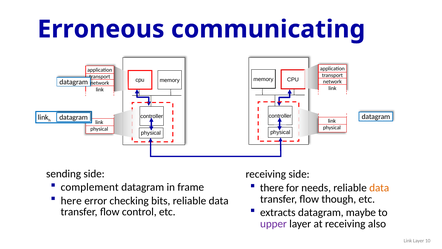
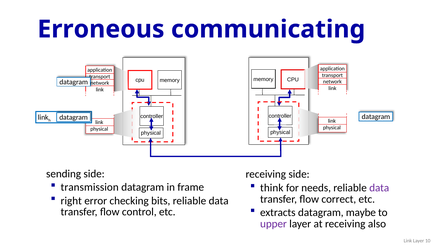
complement: complement -> transmission (90, 187)
there: there -> think (272, 187)
data colour: orange -> purple (379, 187)
though: though -> correct (339, 199)
here: here -> right (71, 200)
